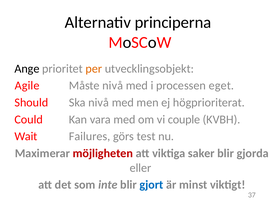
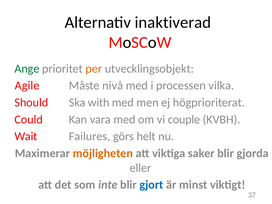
principerna: principerna -> inaktiverad (173, 22)
Ange colour: black -> green (27, 69)
eget: eget -> vilka (221, 86)
Ska nivå: nivå -> with (99, 103)
test: test -> helt (146, 136)
möjligheten colour: red -> orange (103, 153)
